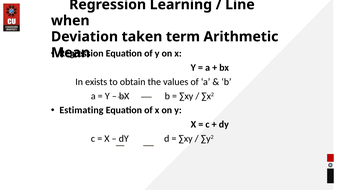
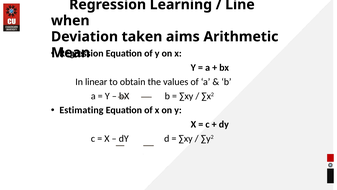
term: term -> aims (183, 37)
exists: exists -> linear (96, 82)
